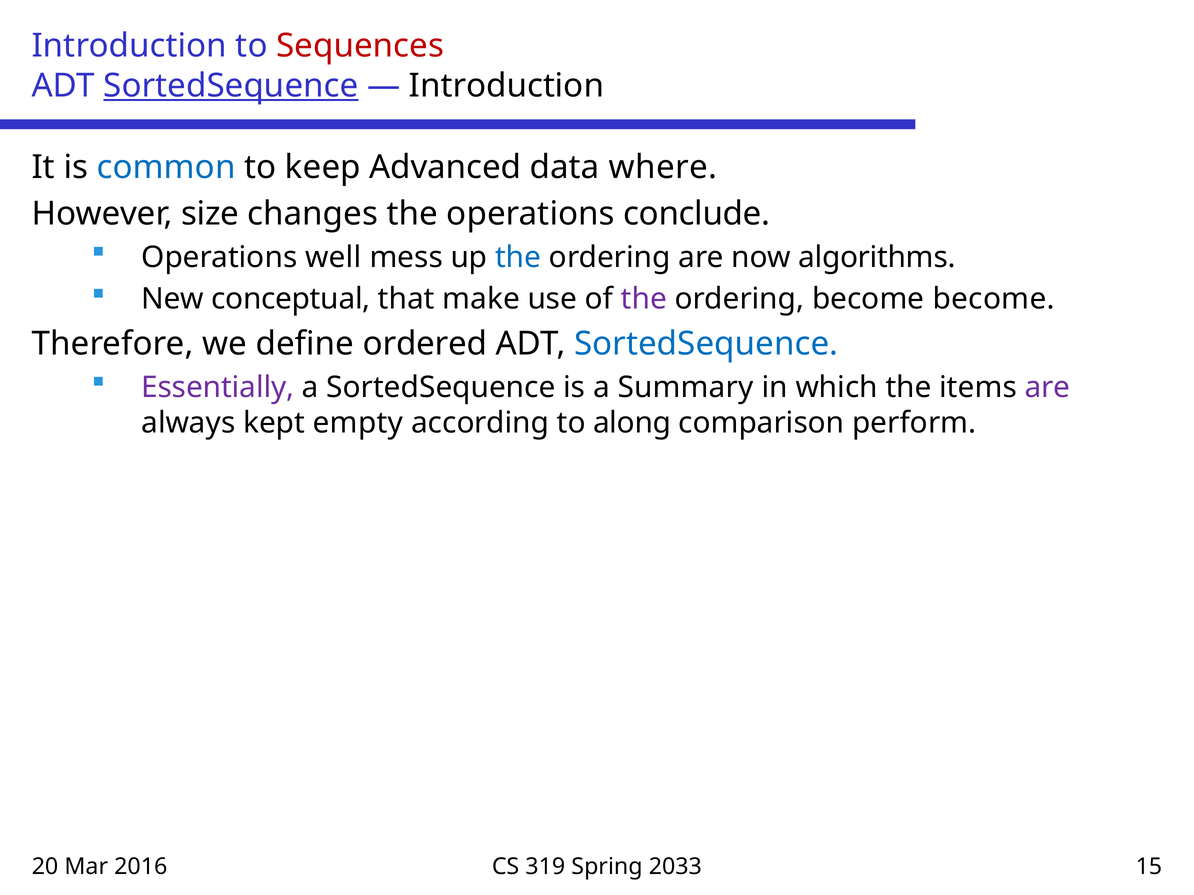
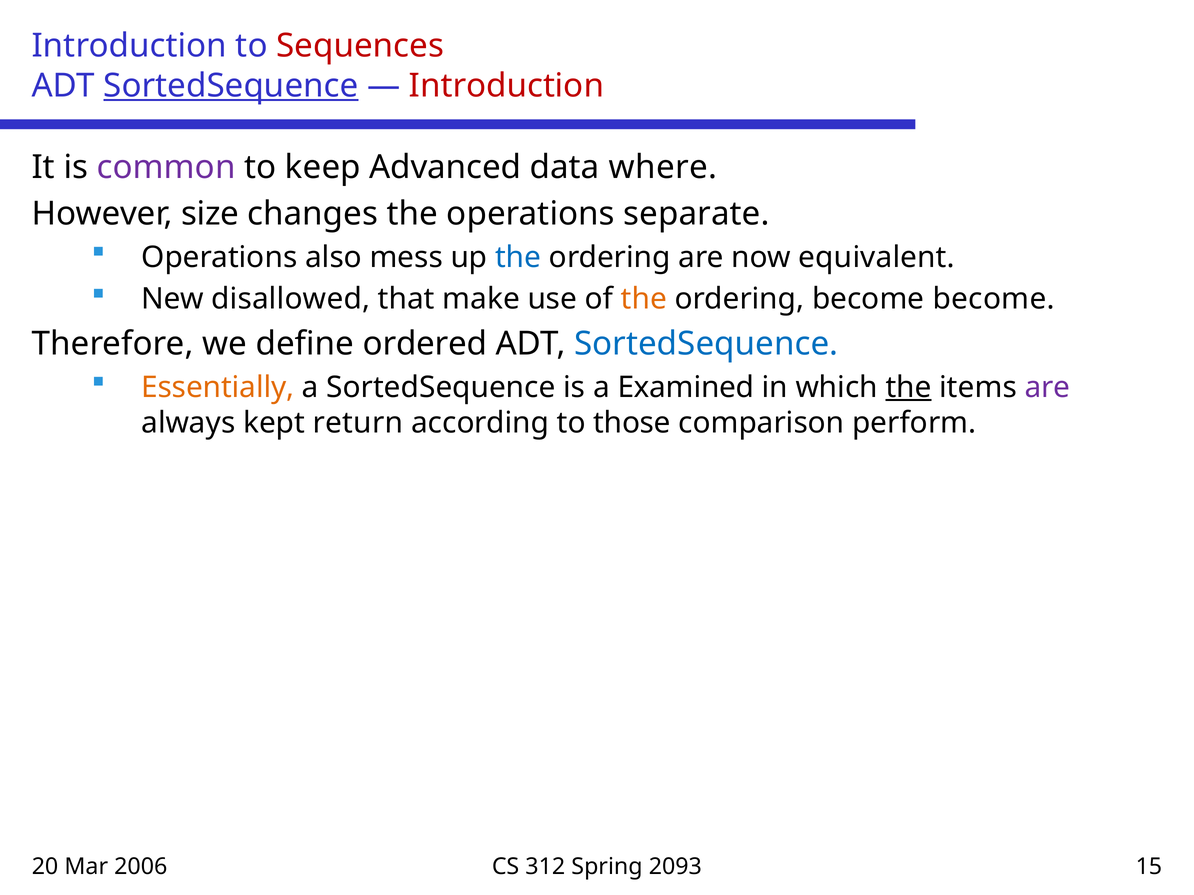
Introduction colour: black -> red (506, 86)
common colour: blue -> purple (166, 167)
conclude: conclude -> separate (696, 214)
well: well -> also (333, 257)
algorithms: algorithms -> equivalent (877, 257)
conceptual: conceptual -> disallowed (291, 299)
the colour: purple -> orange (644, 299)
Essentially colour: purple -> orange (218, 388)
Summary: Summary -> Examined (686, 388)
the underline: none -> present (909, 388)
empty: empty -> return (358, 423)
along: along -> those (632, 423)
2016: 2016 -> 2006 (141, 867)
319: 319 -> 312 (545, 867)
2033: 2033 -> 2093 (675, 867)
